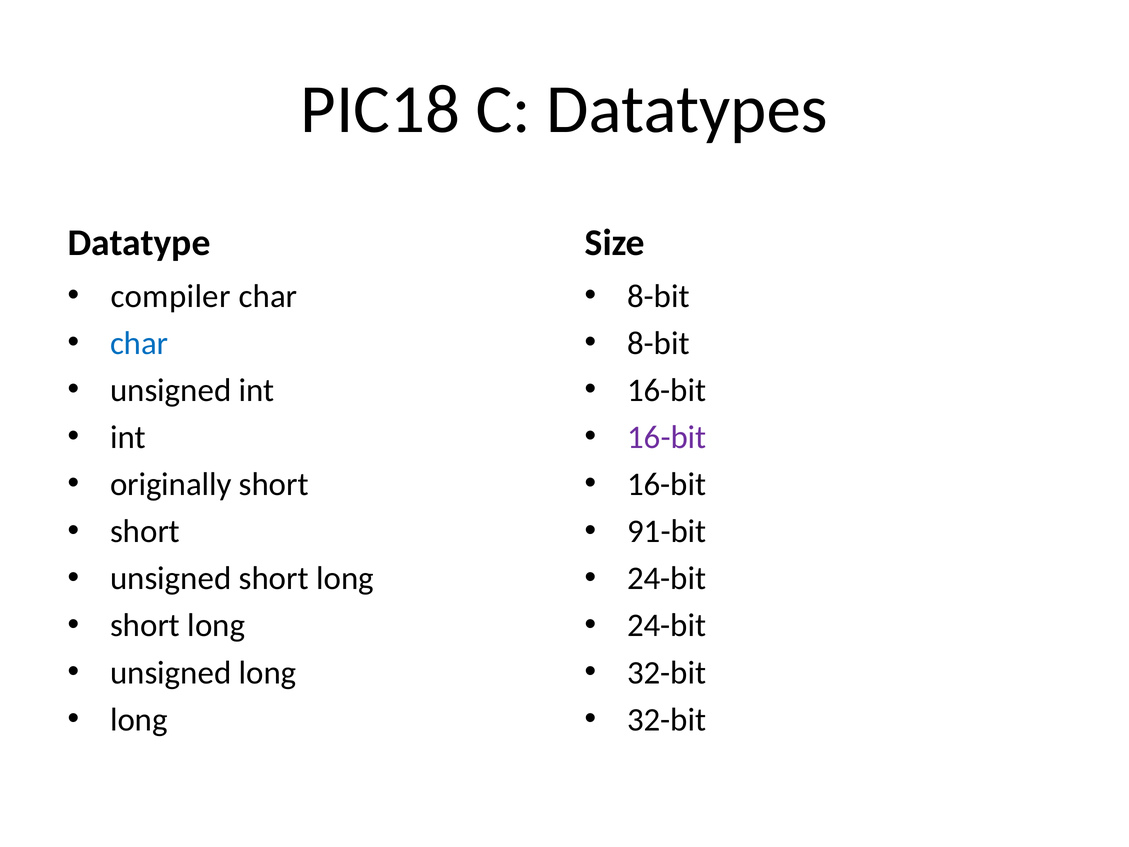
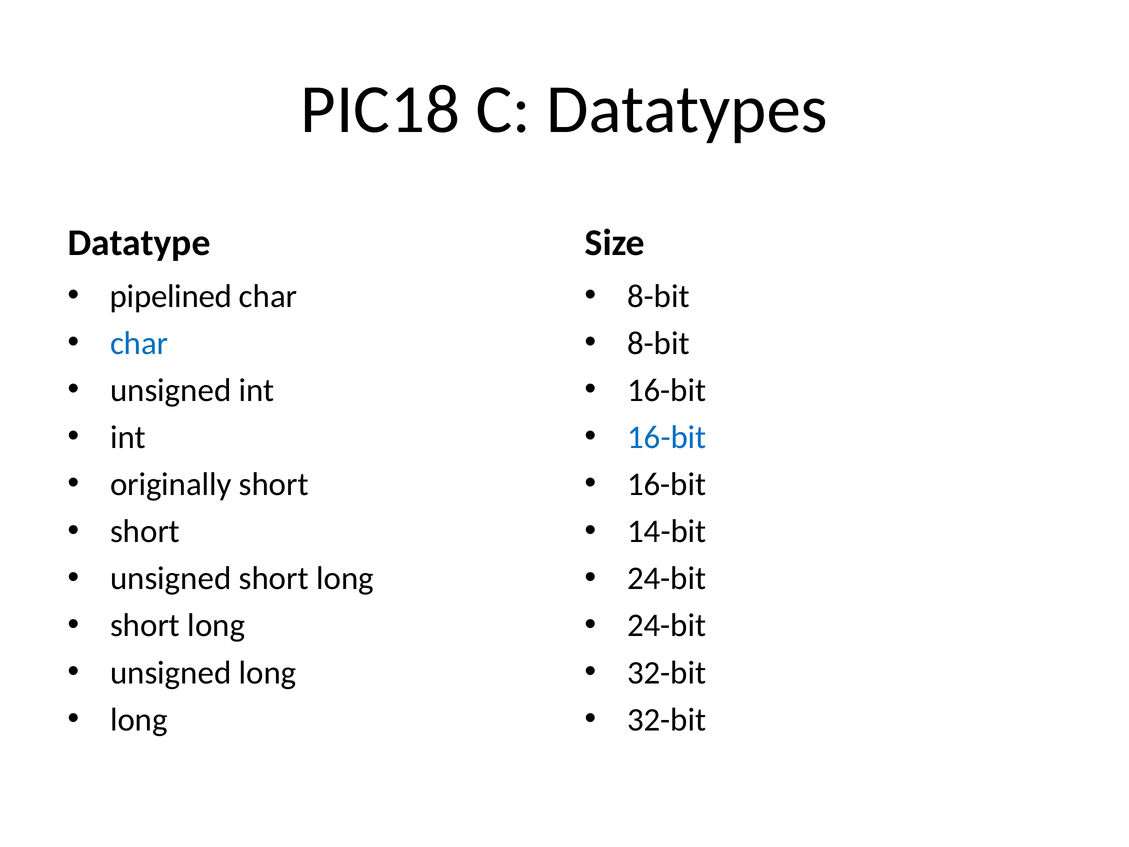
compiler: compiler -> pipelined (171, 296)
16-bit colour: purple -> blue (667, 437)
91-bit: 91-bit -> 14-bit (667, 531)
